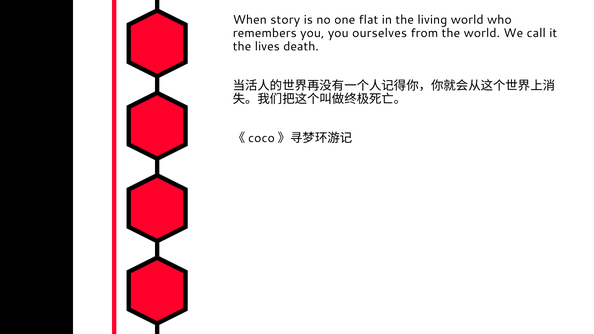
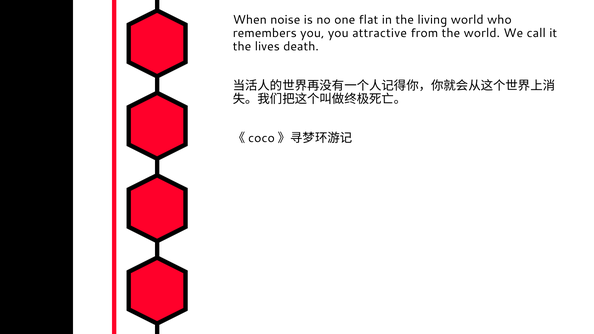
story: story -> noise (285, 20)
ourselves: ourselves -> attractive (380, 33)
